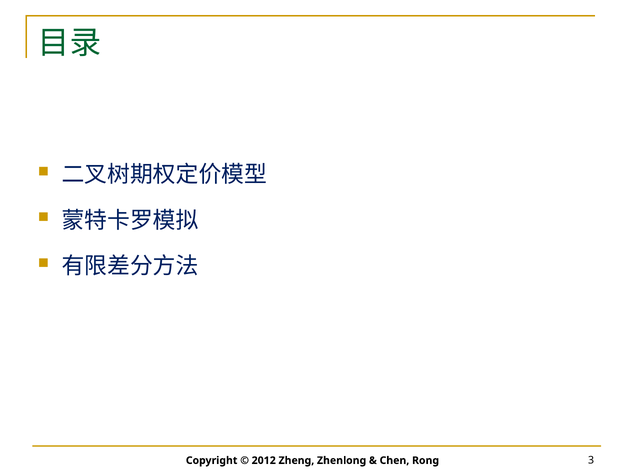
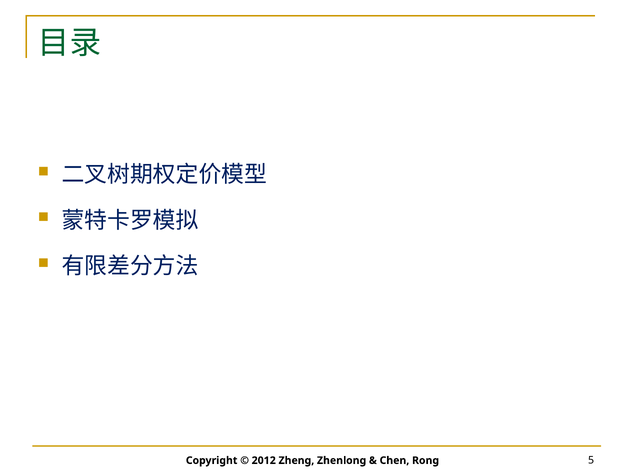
3: 3 -> 5 (591, 460)
